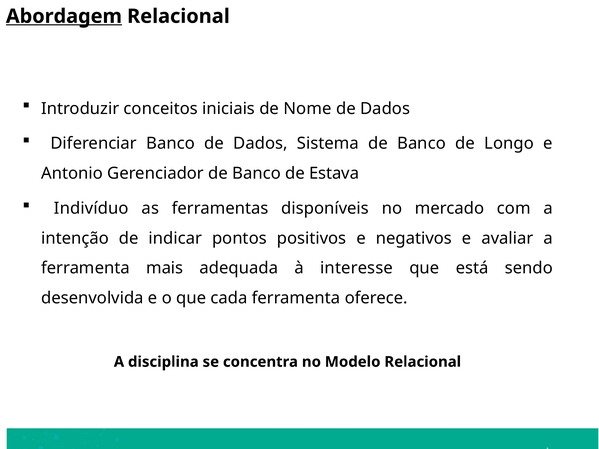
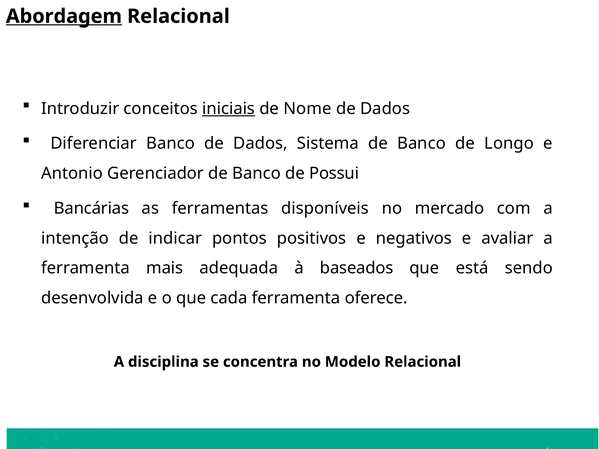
iniciais underline: none -> present (229, 109)
Estava: Estava -> Possui (334, 173)
Indivíduo: Indivíduo -> Bancárias (91, 208)
interesse: interesse -> baseados (357, 268)
